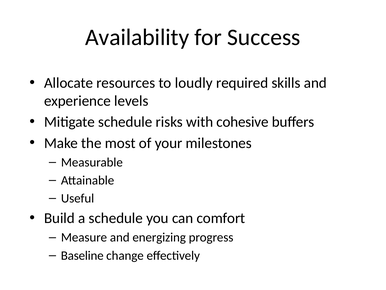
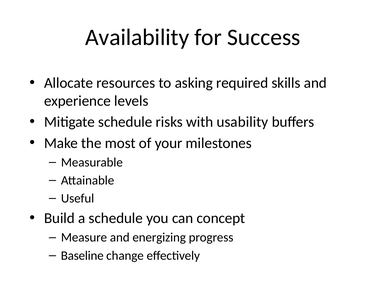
loudly: loudly -> asking (194, 83)
cohesive: cohesive -> usability (242, 122)
comfort: comfort -> concept (221, 218)
